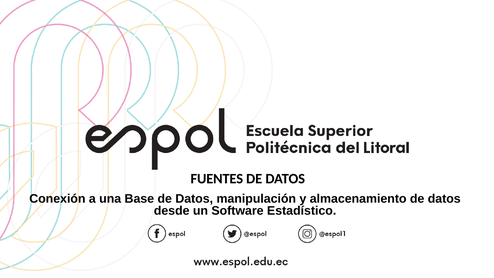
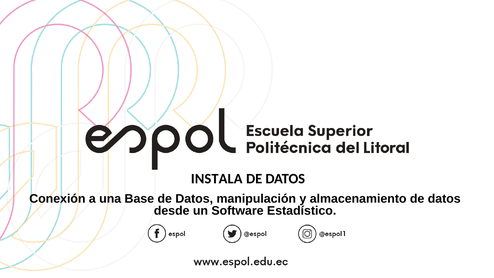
FUENTES: FUENTES -> INSTALA (217, 179)
